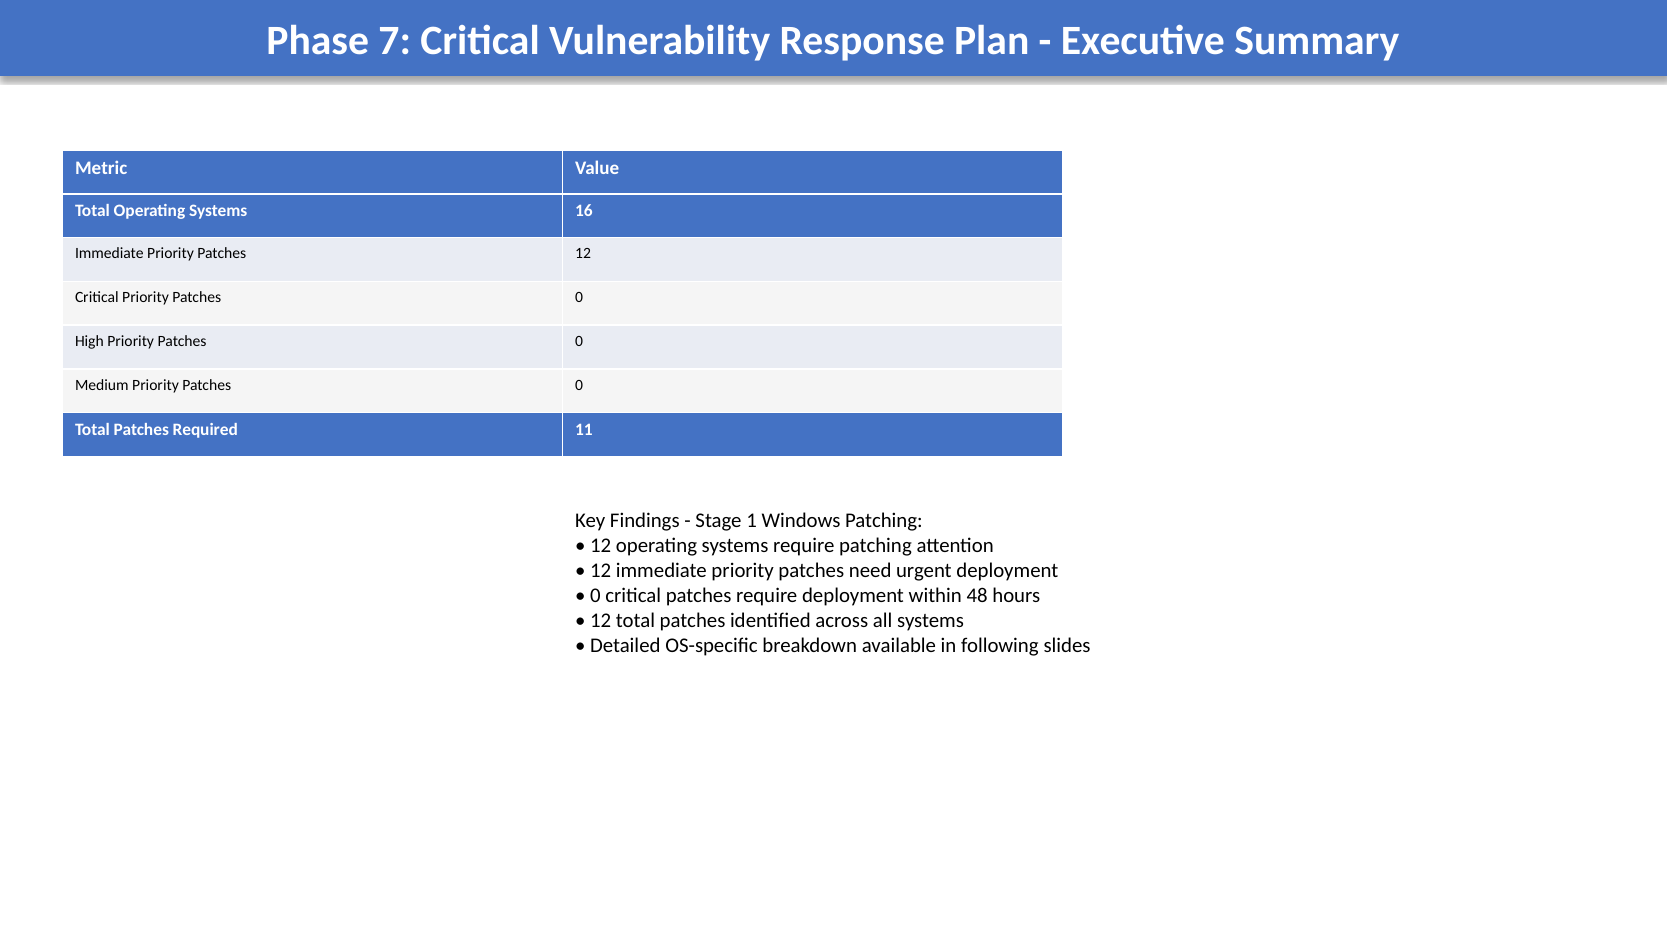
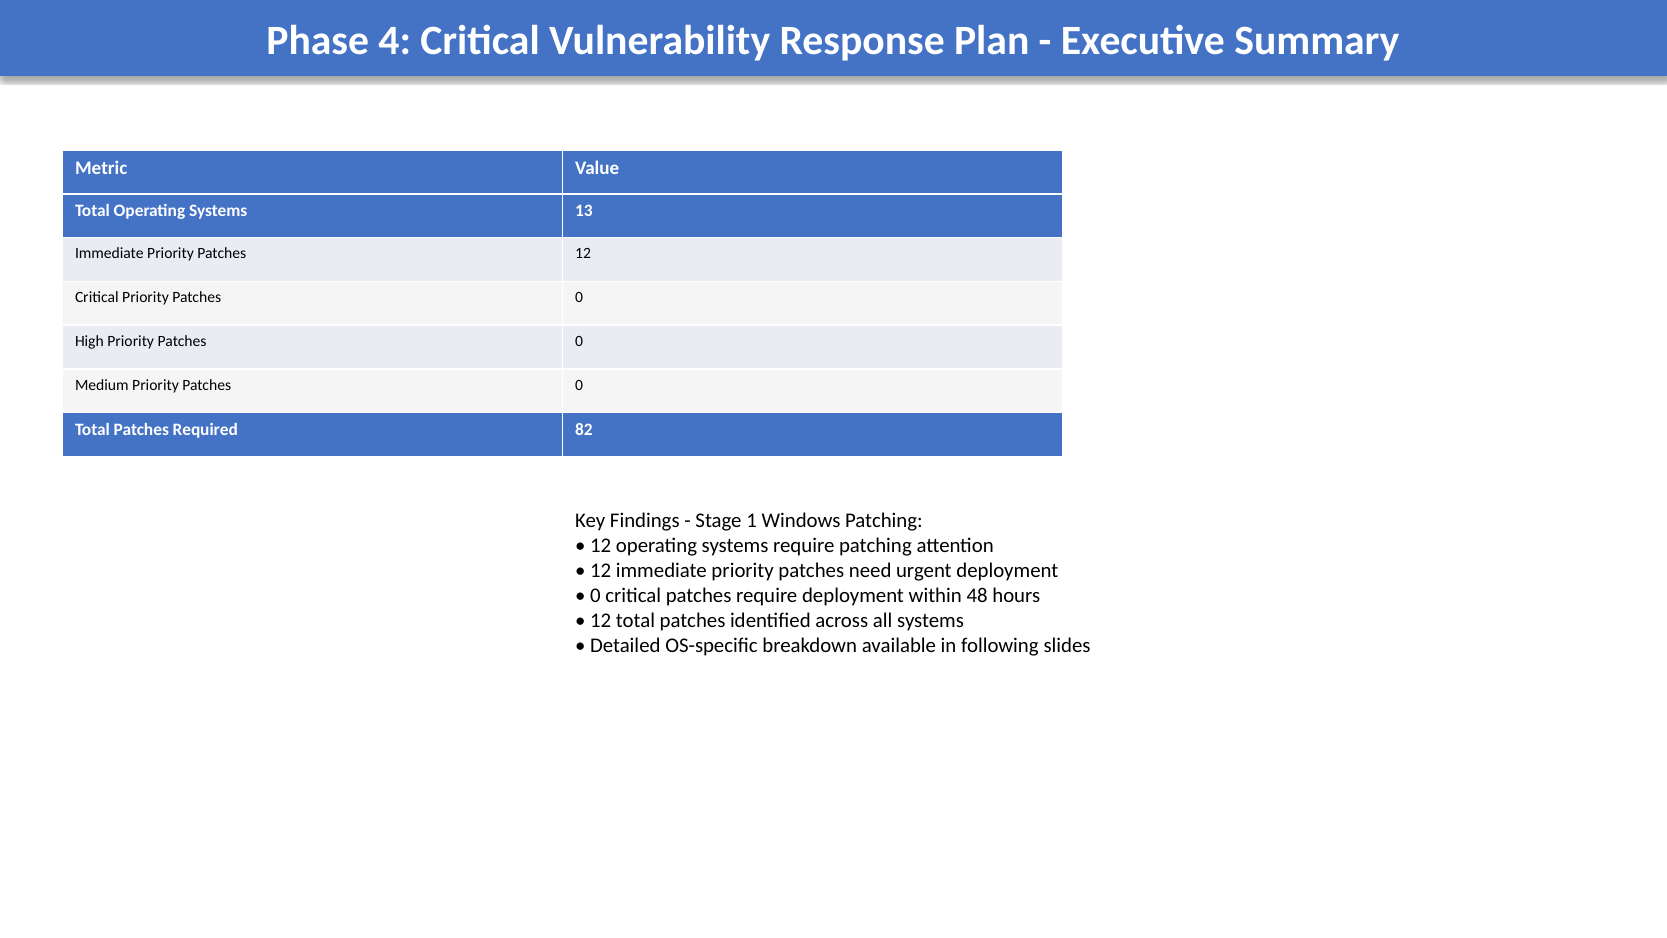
7: 7 -> 4 (395, 40)
16: 16 -> 13 (584, 211)
11: 11 -> 82 (584, 430)
